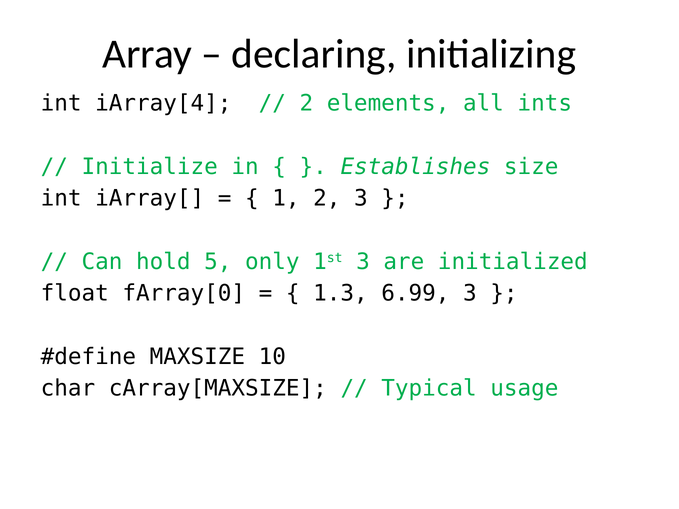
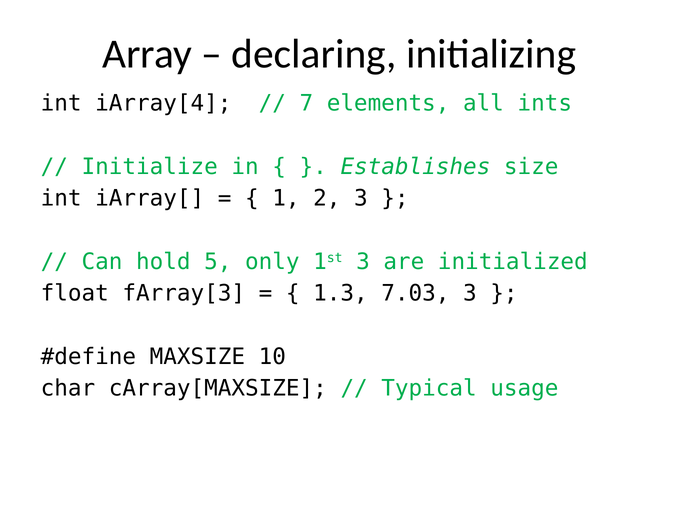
2: 2 -> 7 (306, 103)
fArray[0: fArray[0 -> fArray[3 (184, 294)
6.99: 6.99 -> 7.03 (415, 294)
